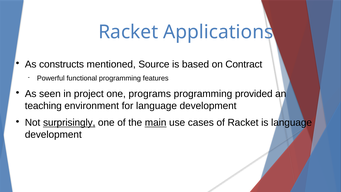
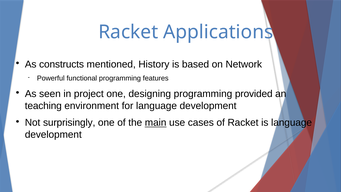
Source: Source -> History (154, 64)
Contract: Contract -> Network (244, 64)
programs: programs -> designing (150, 94)
surprisingly underline: present -> none (69, 123)
